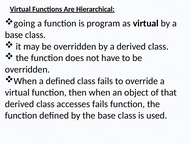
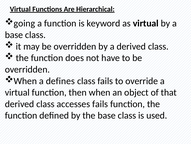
program: program -> keyword (103, 23)
a defined: defined -> defines (60, 81)
